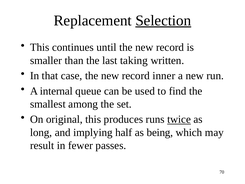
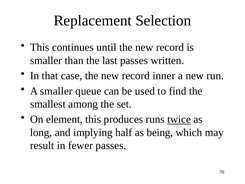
Selection underline: present -> none (163, 20)
last taking: taking -> passes (134, 60)
A internal: internal -> smaller (56, 91)
original: original -> element (64, 119)
